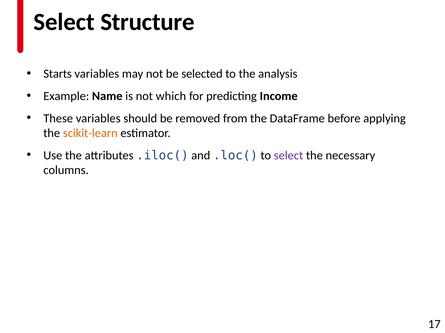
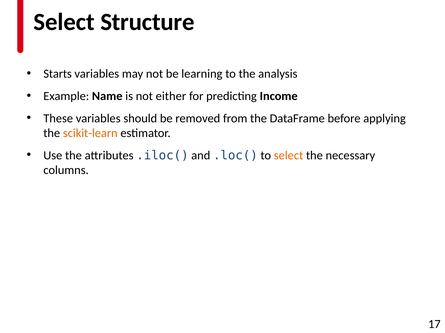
selected: selected -> learning (202, 74)
which: which -> either (171, 96)
select colour: purple -> orange (289, 156)
